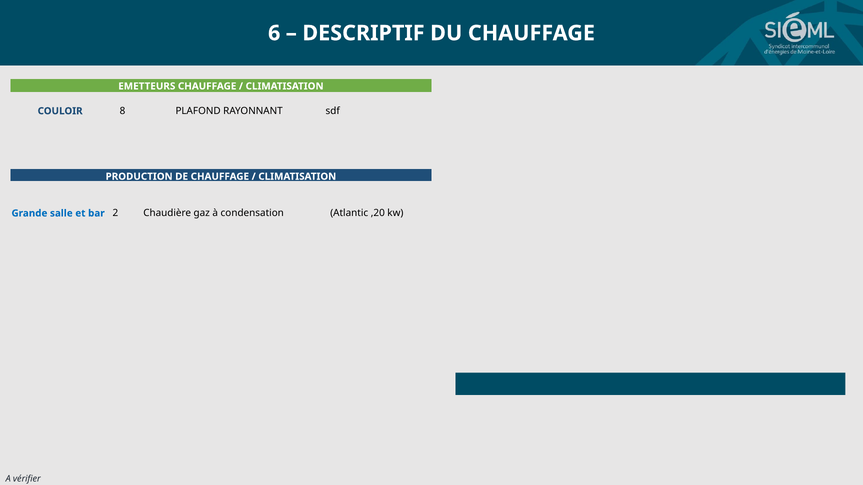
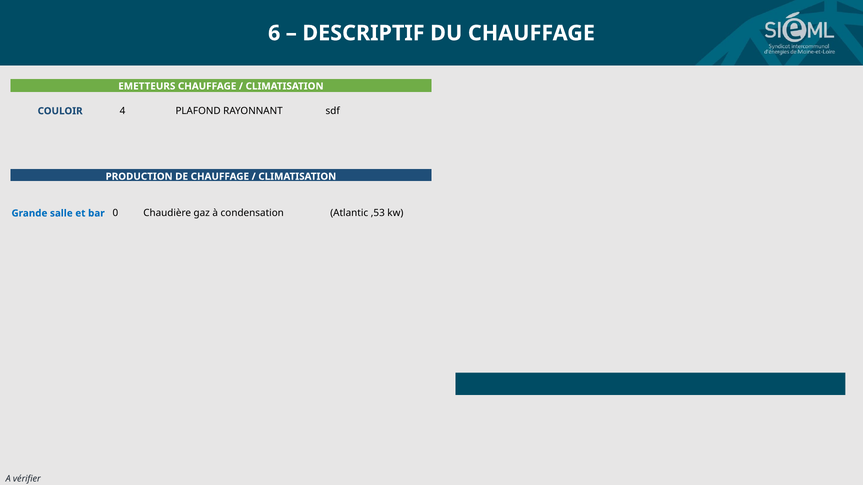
8: 8 -> 4 (122, 111)
2: 2 -> 0 (115, 213)
,20: ,20 -> ,53 (378, 213)
